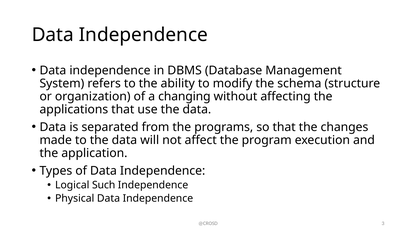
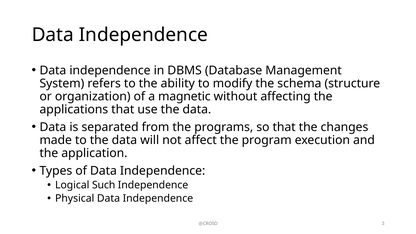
changing: changing -> magnetic (184, 97)
